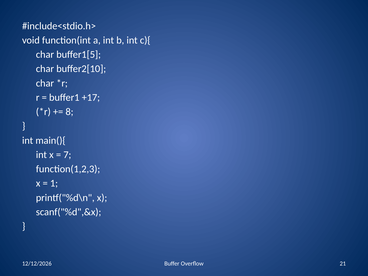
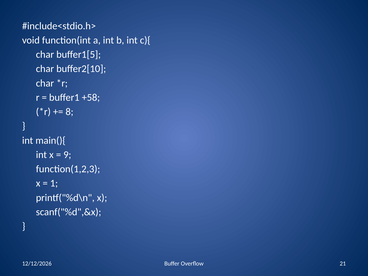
+17: +17 -> +58 (91, 97)
7: 7 -> 9 (67, 155)
